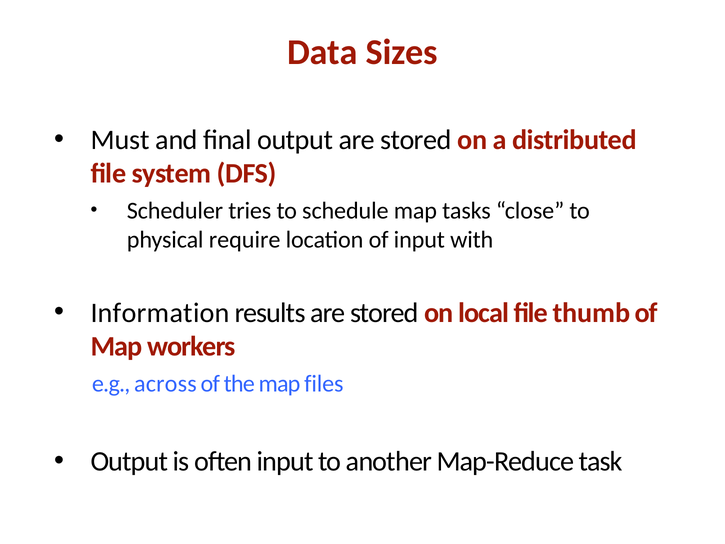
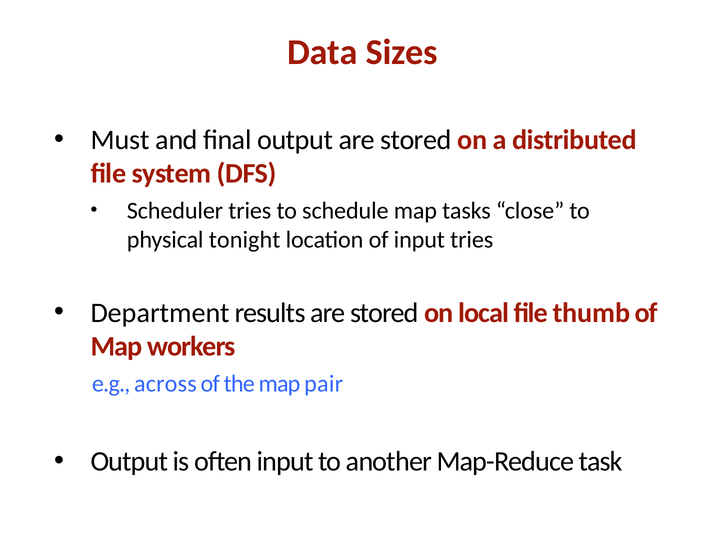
require: require -> tonight (245, 240)
input with: with -> tries (472, 240)
Information: Information -> Department (160, 313)
files: files -> pair (324, 384)
